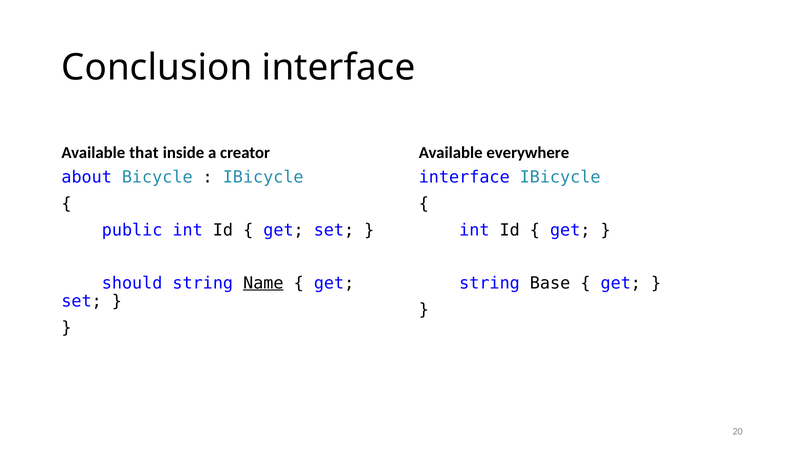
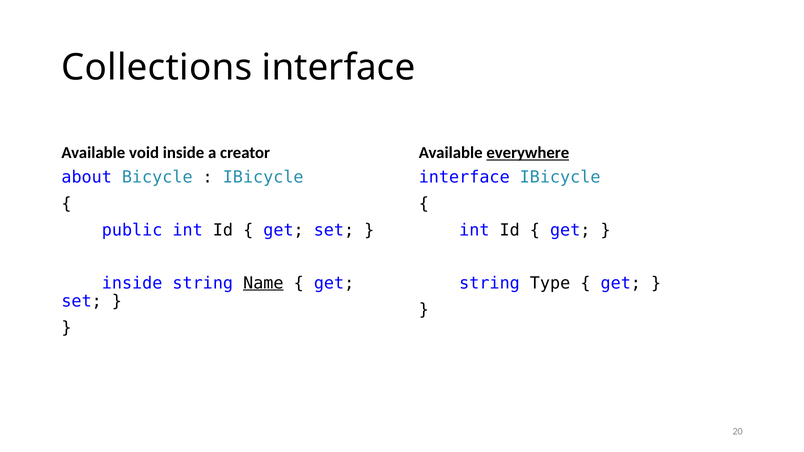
Conclusion: Conclusion -> Collections (157, 68)
that: that -> void (144, 153)
everywhere underline: none -> present (528, 153)
should: should -> inside (132, 283)
Base: Base -> Type (550, 283)
